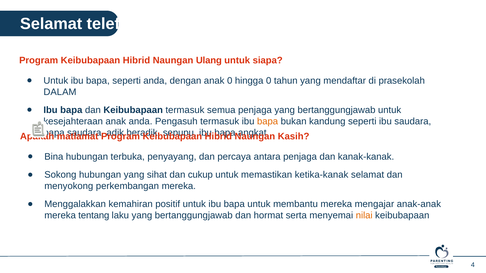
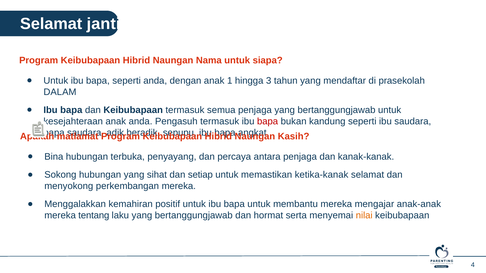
telefon: telefon -> jantina (113, 24)
Ulang: Ulang -> Nama (209, 60)
anak 0: 0 -> 1 (230, 81)
hingga 0: 0 -> 3 (269, 81)
bapa colour: orange -> red (268, 121)
cukup: cukup -> setiap (200, 175)
